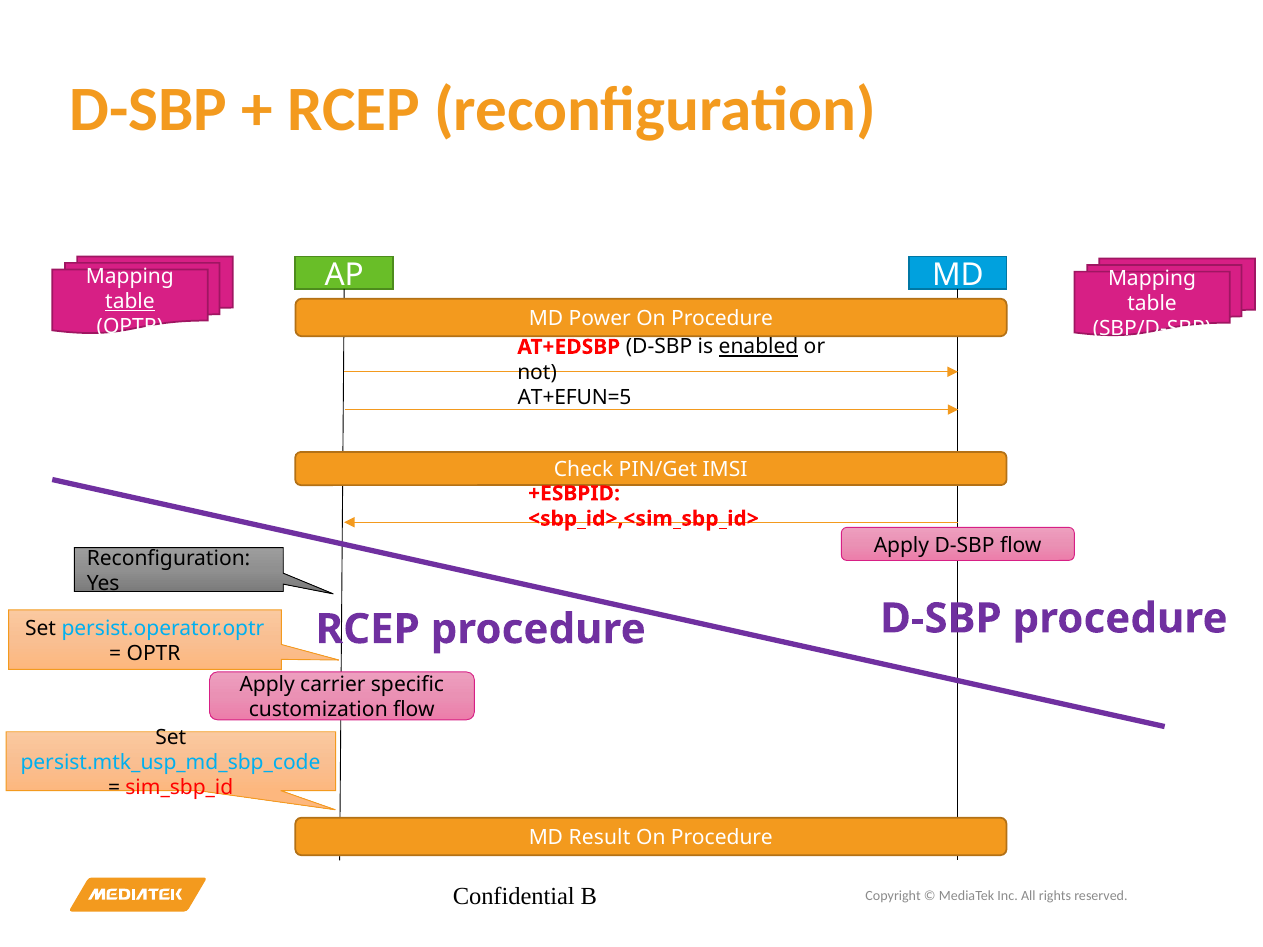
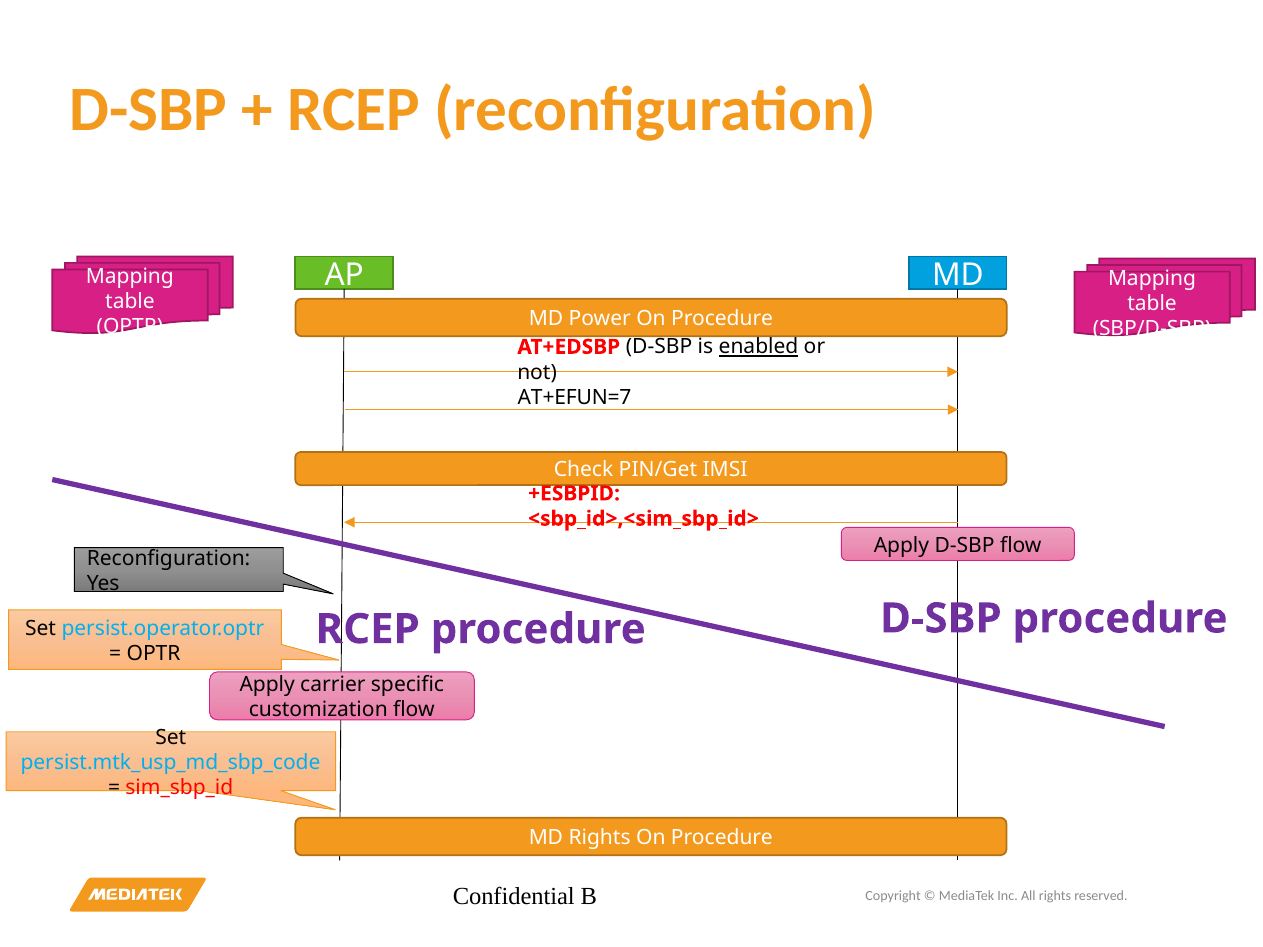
table underline: present -> none (130, 301)
AT+EFUN=5: AT+EFUN=5 -> AT+EFUN=7 (575, 397)
MD Result: Result -> Rights (600, 838)
